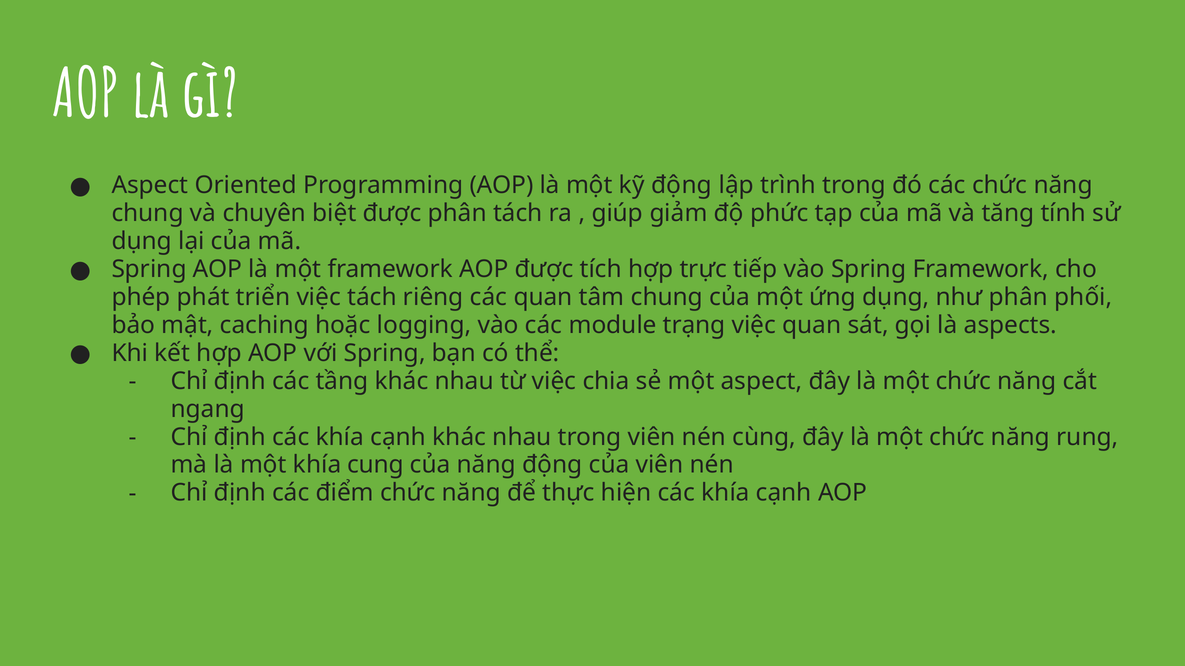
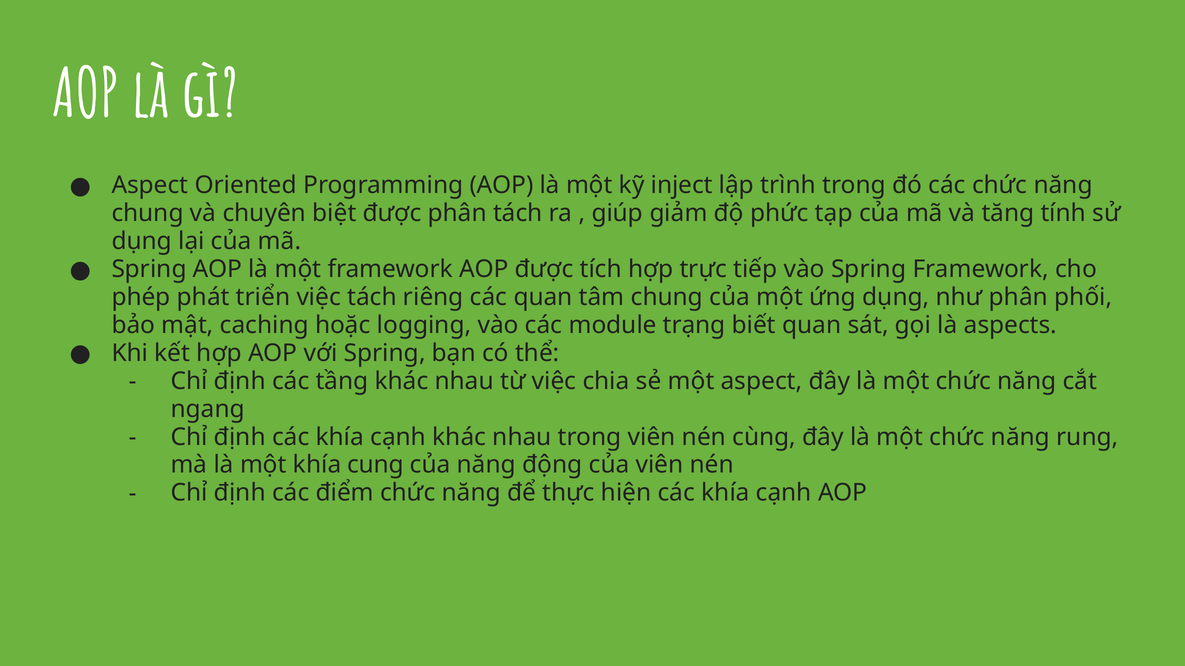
kỹ động: động -> inject (682, 185)
trạng việc: việc -> biết (754, 325)
